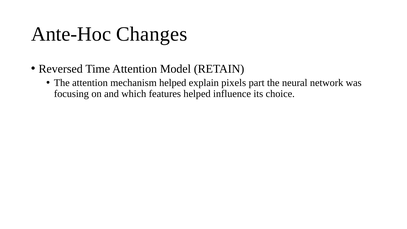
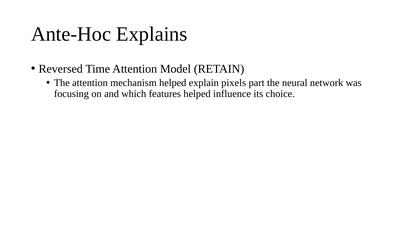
Changes: Changes -> Explains (152, 34)
